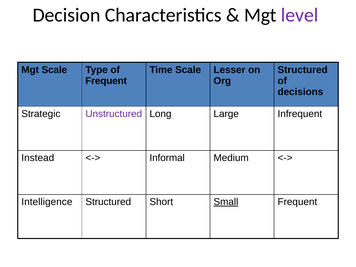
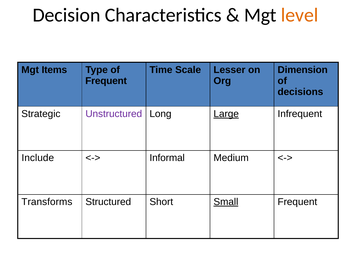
level colour: purple -> orange (300, 15)
Mgt Scale: Scale -> Items (54, 70)
Structured: Structured -> Dimension (303, 70)
Large underline: none -> present (226, 114)
Instead: Instead -> Include (38, 158)
Intelligence: Intelligence -> Transforms (47, 202)
